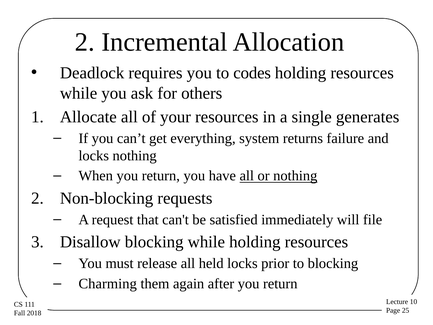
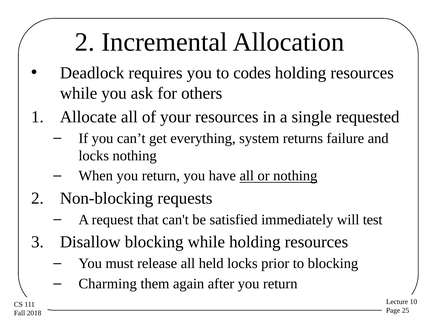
generates: generates -> requested (368, 117)
file: file -> test (373, 220)
